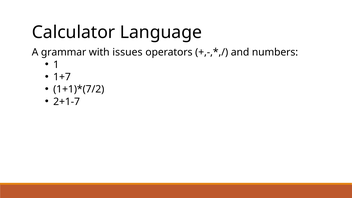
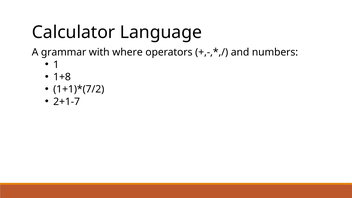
issues: issues -> where (127, 52)
1+7: 1+7 -> 1+8 (62, 77)
